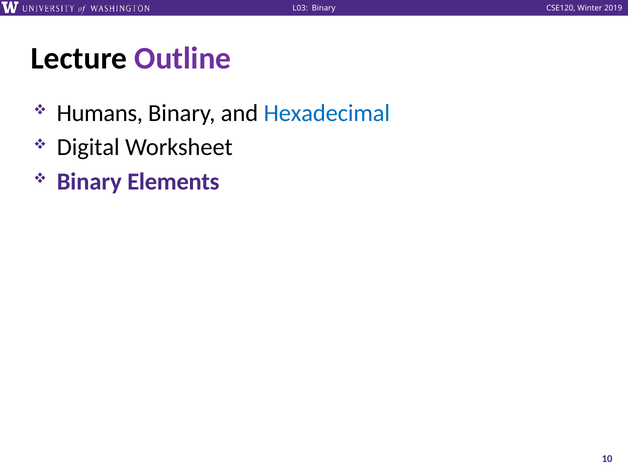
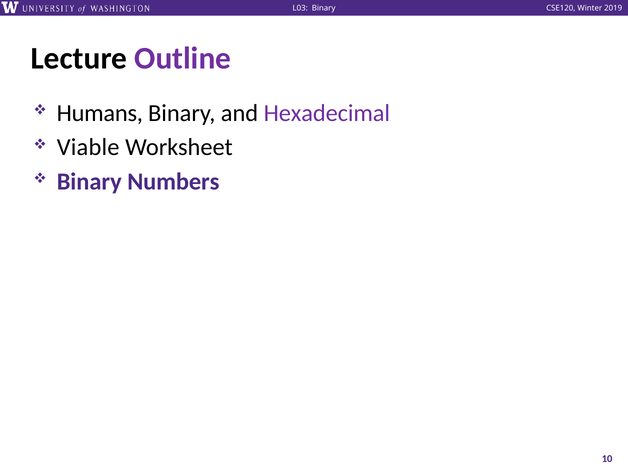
Hexadecimal colour: blue -> purple (327, 113)
Digital: Digital -> Viable (88, 147)
Elements: Elements -> Numbers (173, 182)
